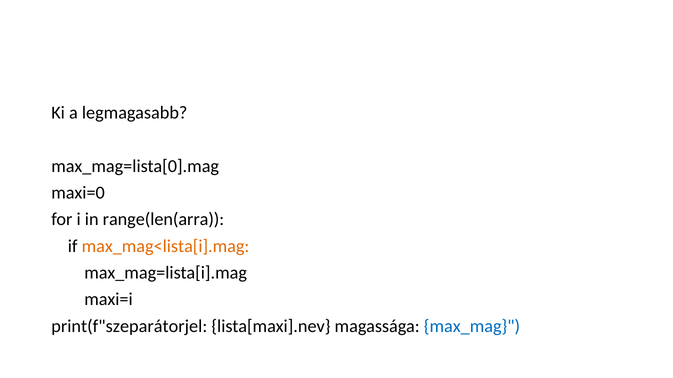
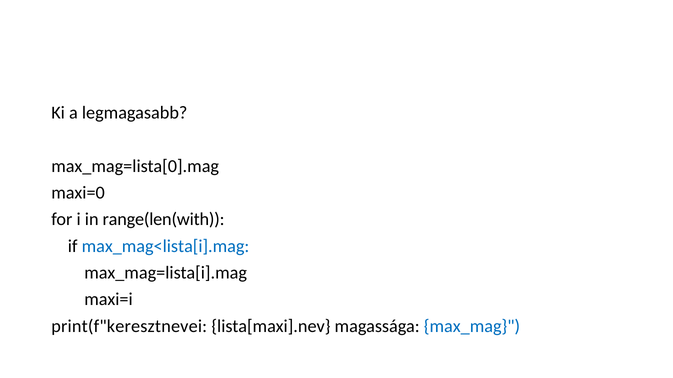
range(len(arra: range(len(arra -> range(len(with (164, 220)
max_mag<lista[i].mag colour: orange -> blue (166, 246)
print(f"szeparátorjel: print(f"szeparátorjel -> print(f"keresztnevei (129, 327)
